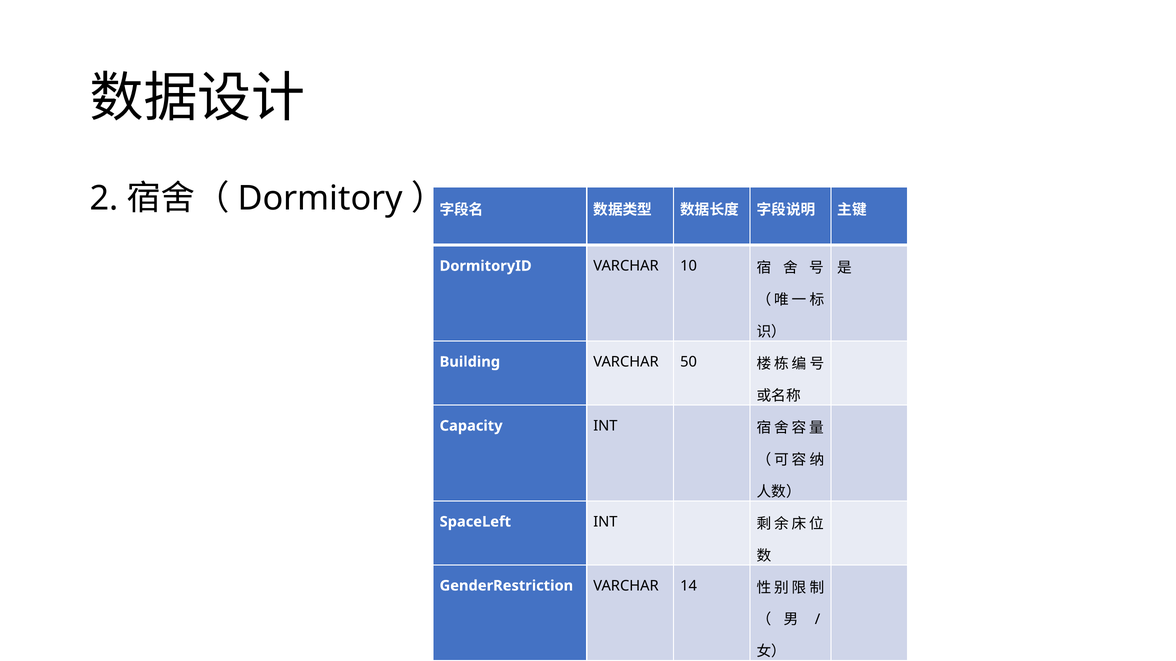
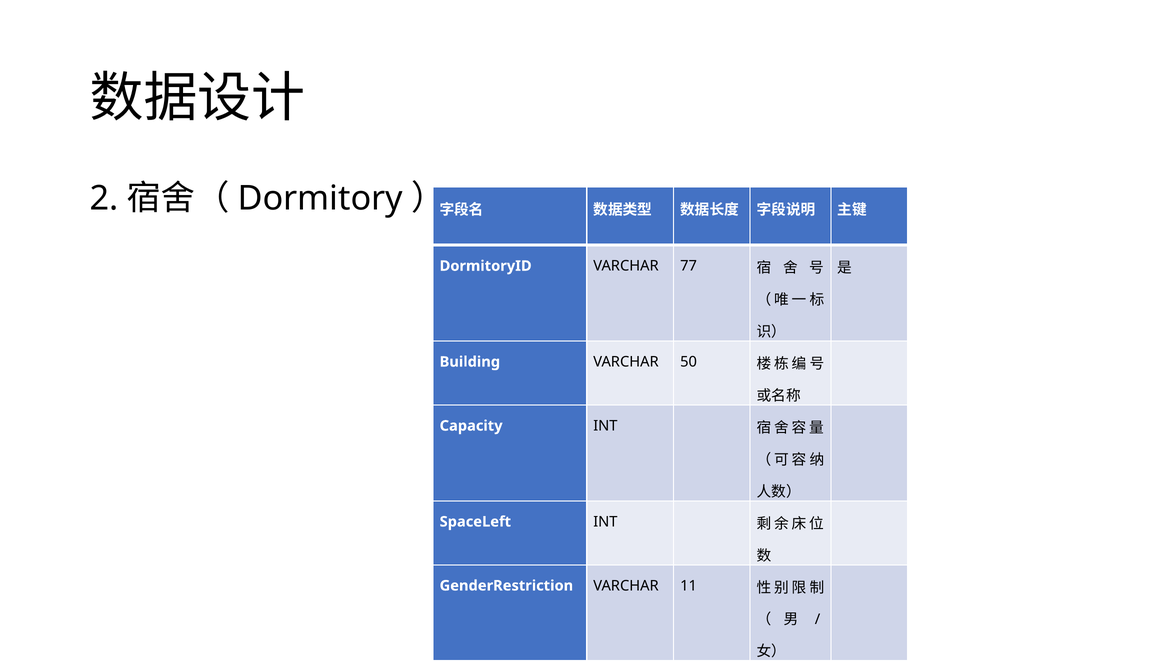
10: 10 -> 77 (689, 266)
14: 14 -> 11 (689, 586)
